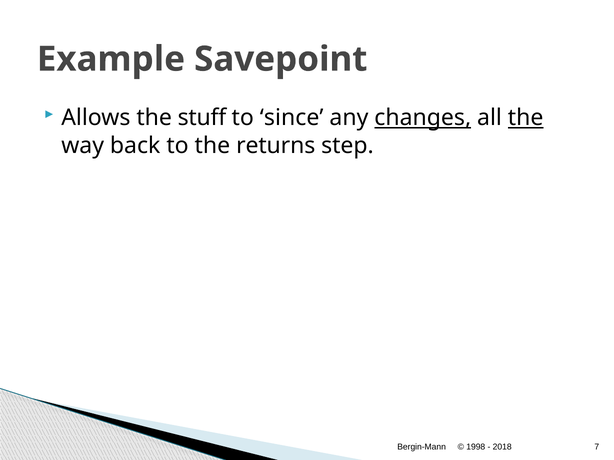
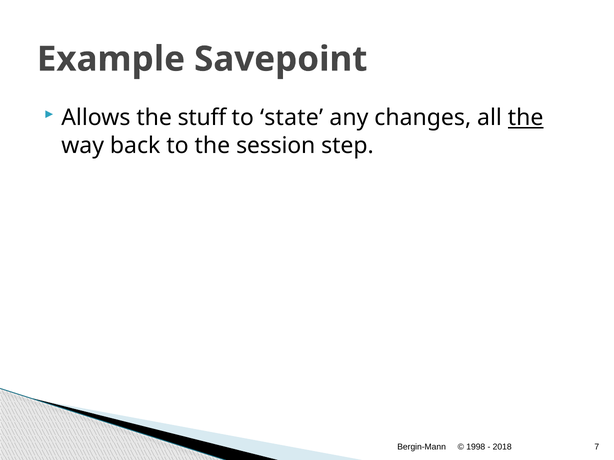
since: since -> state (292, 118)
changes underline: present -> none (423, 118)
returns: returns -> session (276, 146)
